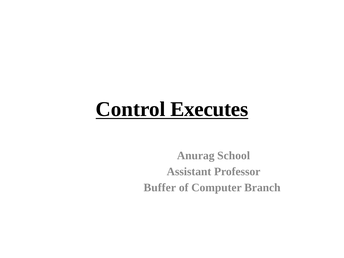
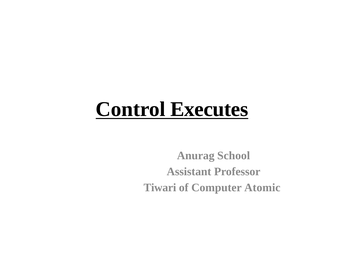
Buffer: Buffer -> Tiwari (160, 188)
Branch: Branch -> Atomic (262, 188)
